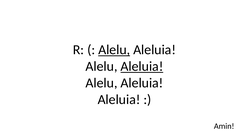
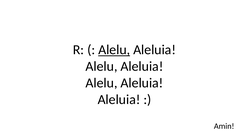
Aleluia underline: present -> none (142, 66)
